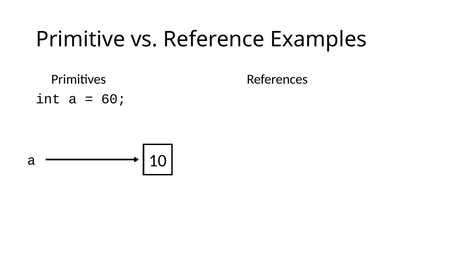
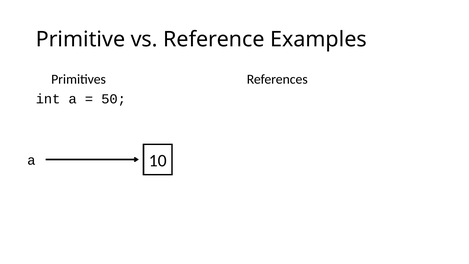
60: 60 -> 50 (114, 99)
